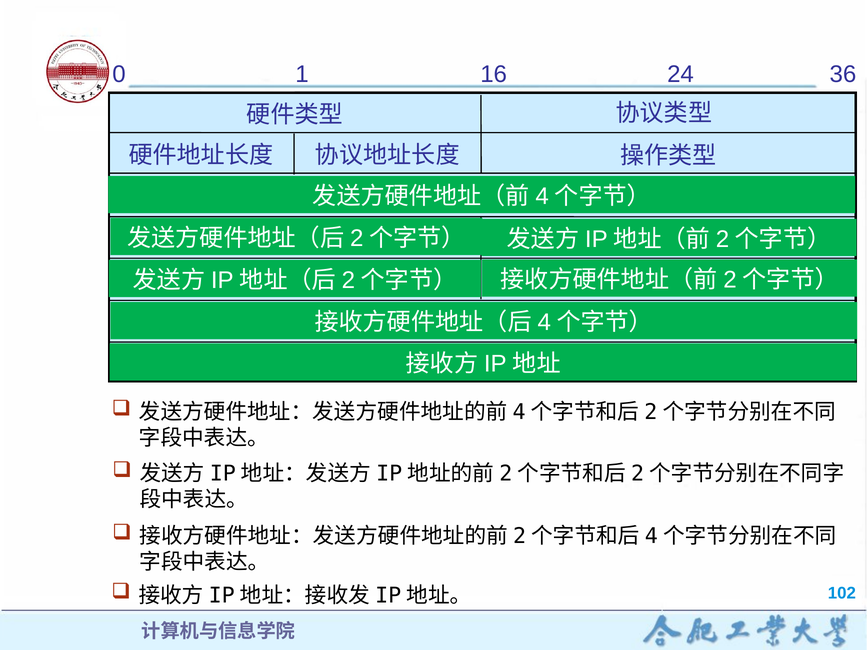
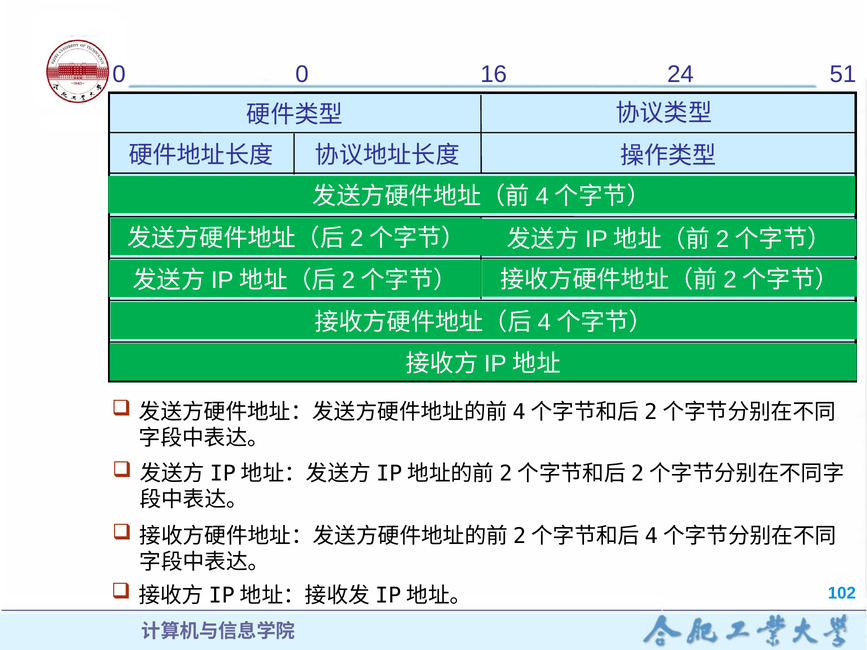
0 1: 1 -> 0 (302, 74)
36: 36 -> 51 (843, 74)
